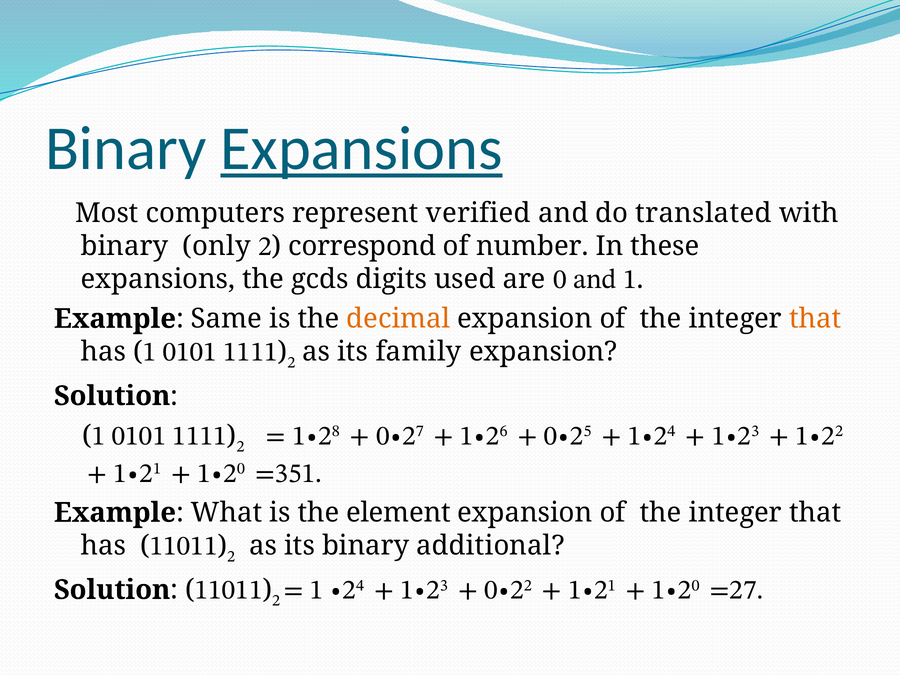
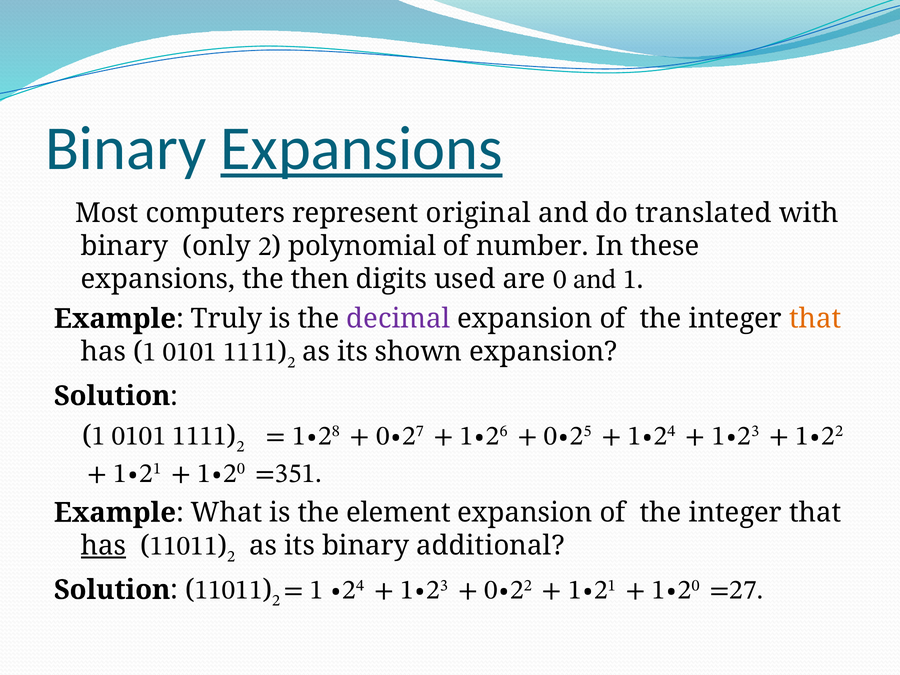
verified: verified -> original (478, 213)
correspond: correspond -> polynomial (362, 246)
gcds: gcds -> then (320, 279)
Same: Same -> Truly (227, 319)
decimal colour: orange -> purple (398, 319)
family: family -> shown (419, 352)
has underline: none -> present (104, 546)
